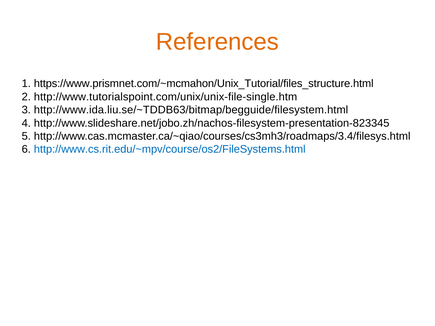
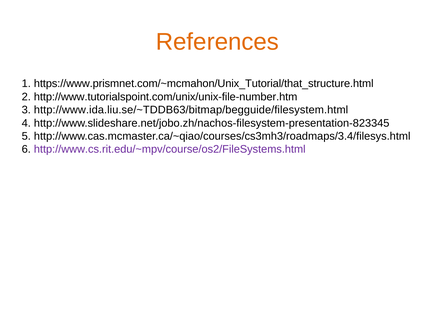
https://www.prismnet.com/~mcmahon/Unix_Tutorial/files_structure.html: https://www.prismnet.com/~mcmahon/Unix_Tutorial/files_structure.html -> https://www.prismnet.com/~mcmahon/Unix_Tutorial/that_structure.html (204, 84)
http://www.tutorialspoint.com/unix/unix-file-single.htm: http://www.tutorialspoint.com/unix/unix-file-single.htm -> http://www.tutorialspoint.com/unix/unix-file-number.htm (166, 97)
http://www.cs.rit.edu/~mpv/course/os2/FileSystems.html colour: blue -> purple (170, 149)
